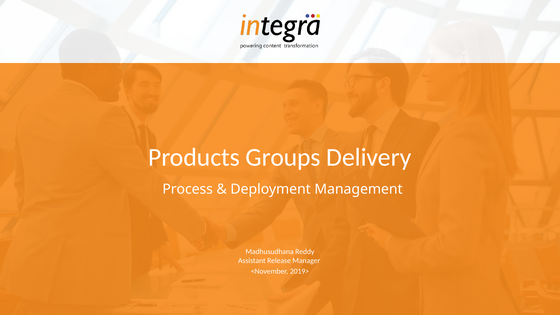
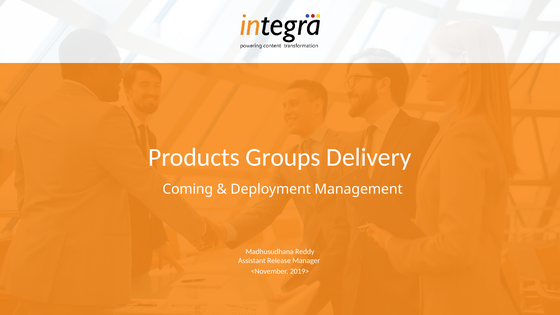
Process: Process -> Coming (188, 189)
